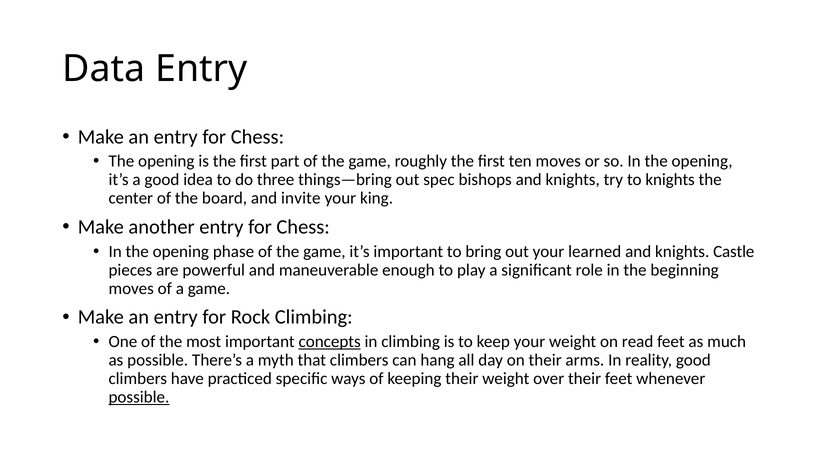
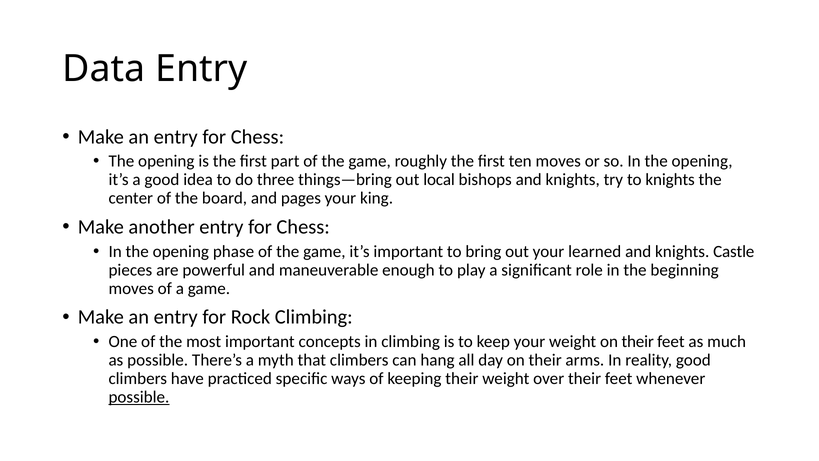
spec: spec -> local (439, 180)
invite: invite -> pages (301, 198)
concepts underline: present -> none (330, 342)
weight on read: read -> their (638, 342)
